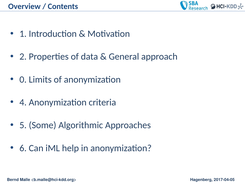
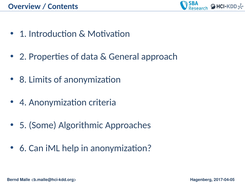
0: 0 -> 8 (23, 79)
